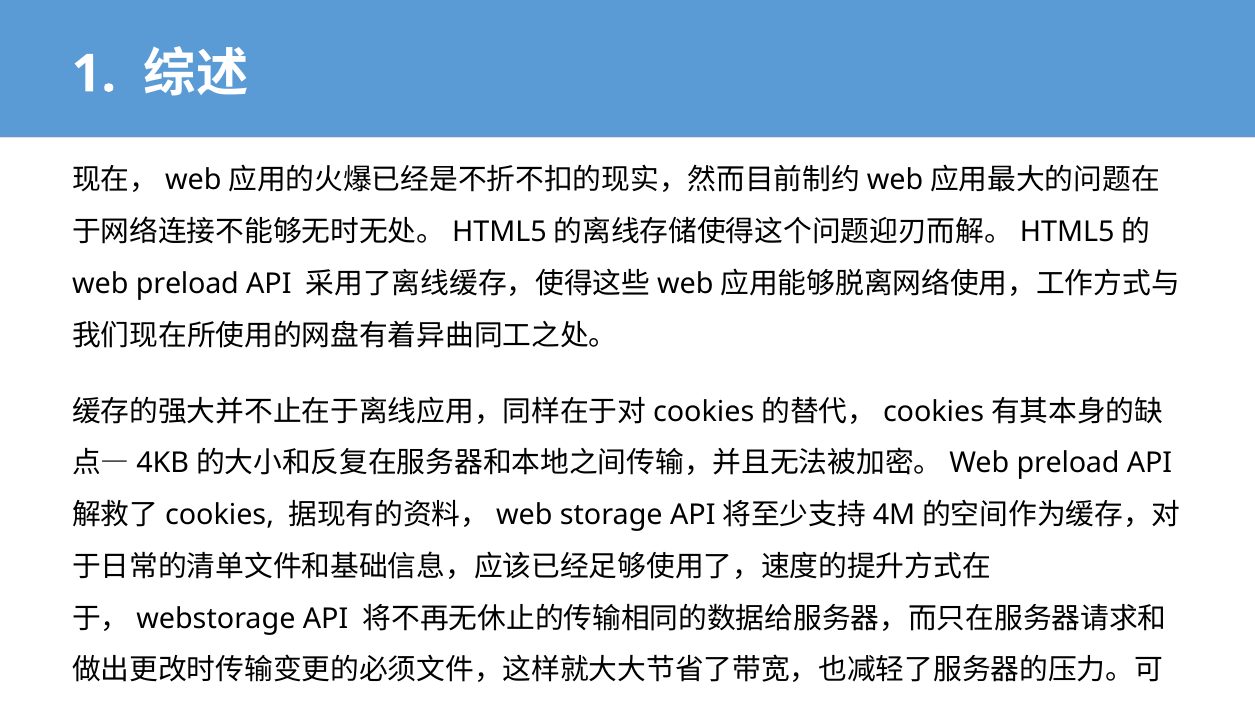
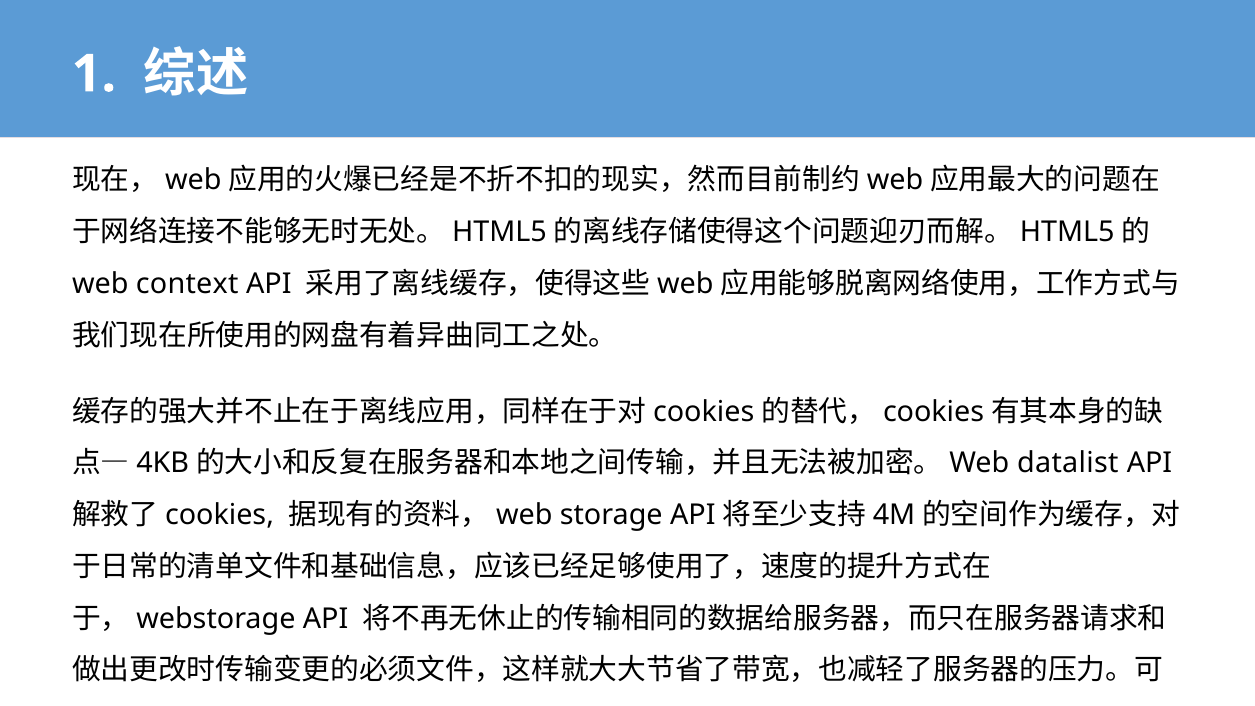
preload: preload -> context (187, 284)
preload: preload -> datalist (1068, 463)
